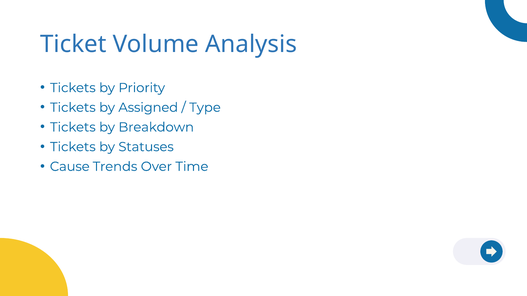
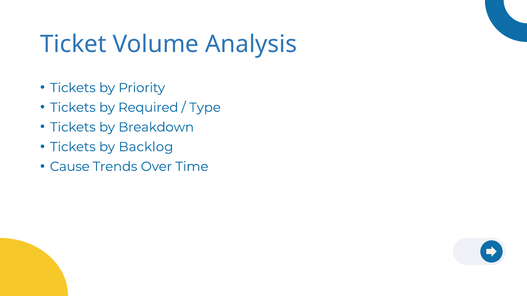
Assigned: Assigned -> Required (148, 108)
Statuses: Statuses -> Backlog (146, 147)
